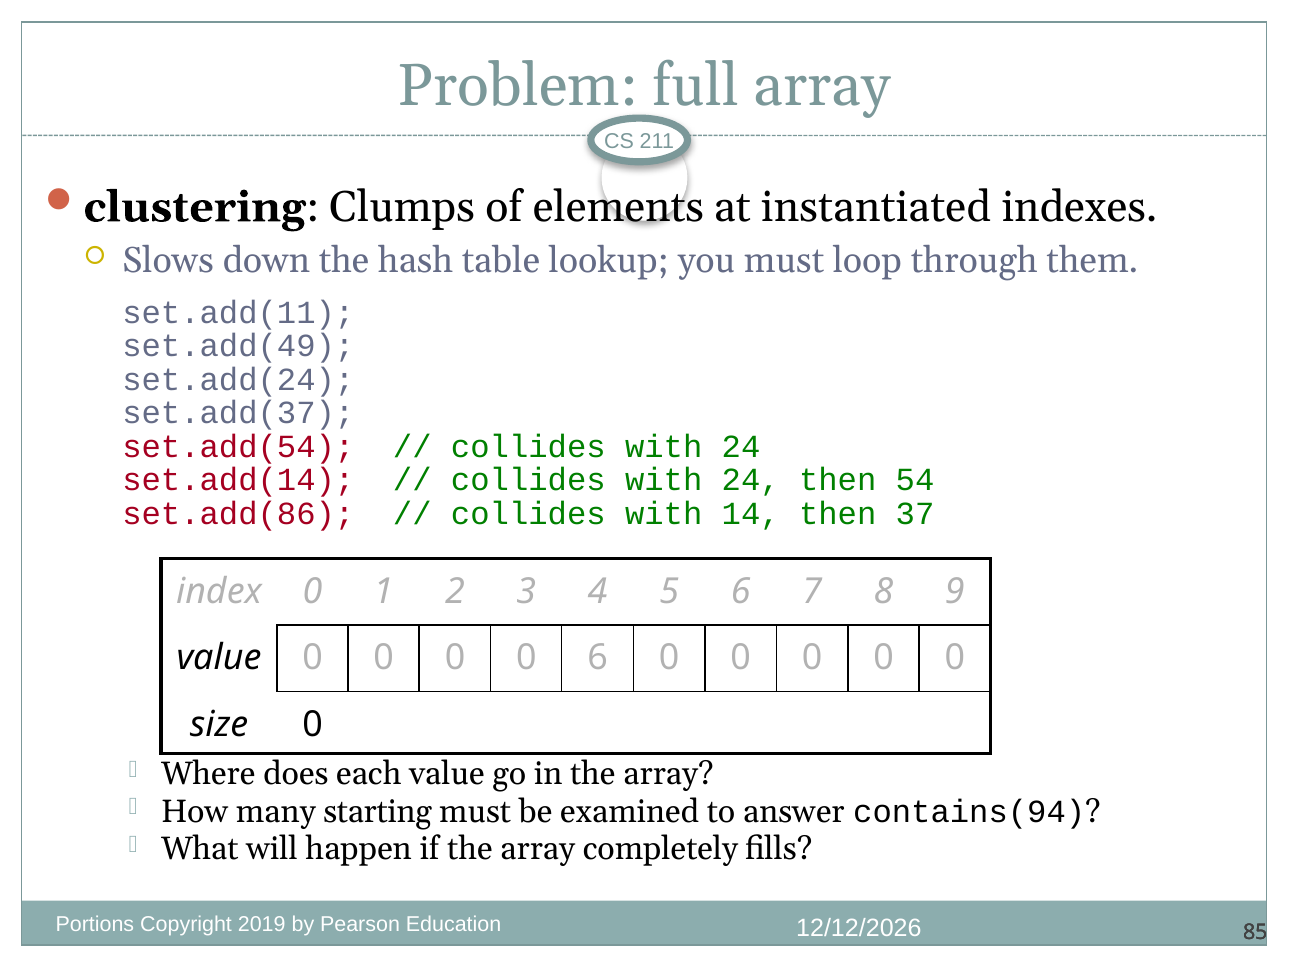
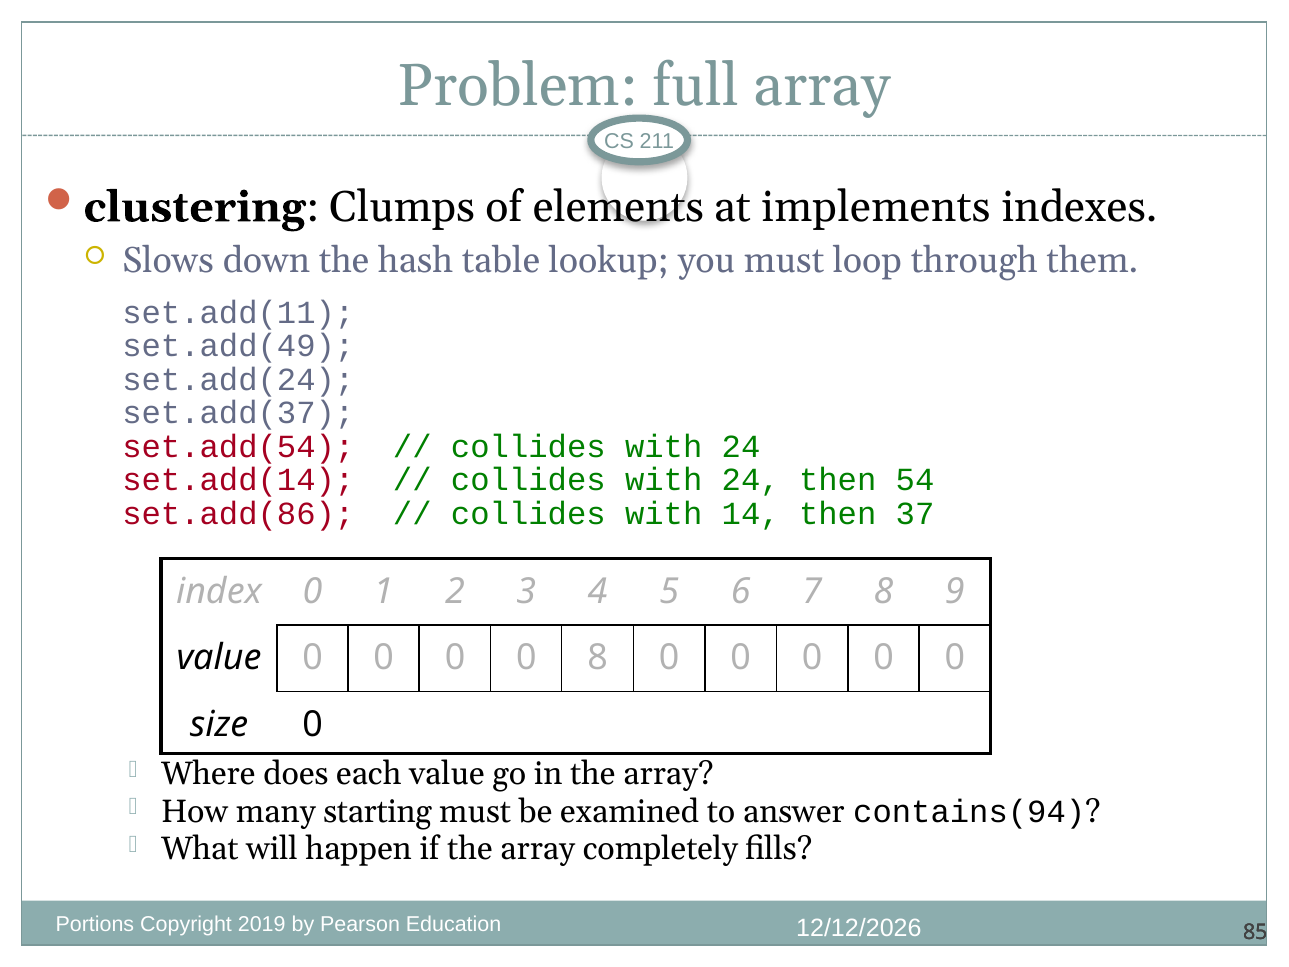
instantiated: instantiated -> implements (876, 207)
0 6: 6 -> 8 (598, 658)
